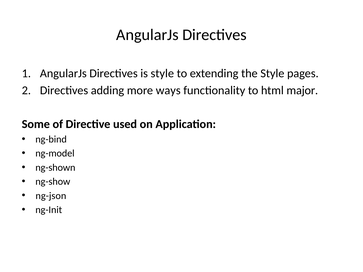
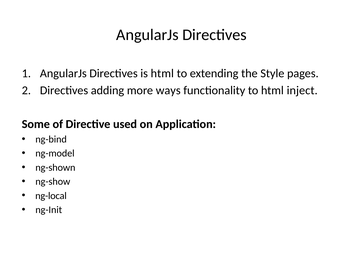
is style: style -> html (162, 73)
major: major -> inject (302, 90)
ng-json: ng-json -> ng-local (51, 196)
